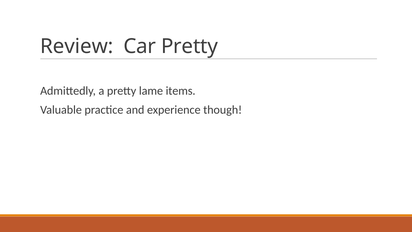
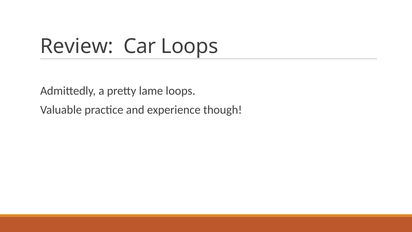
Car Pretty: Pretty -> Loops (190, 46)
lame items: items -> loops (181, 91)
